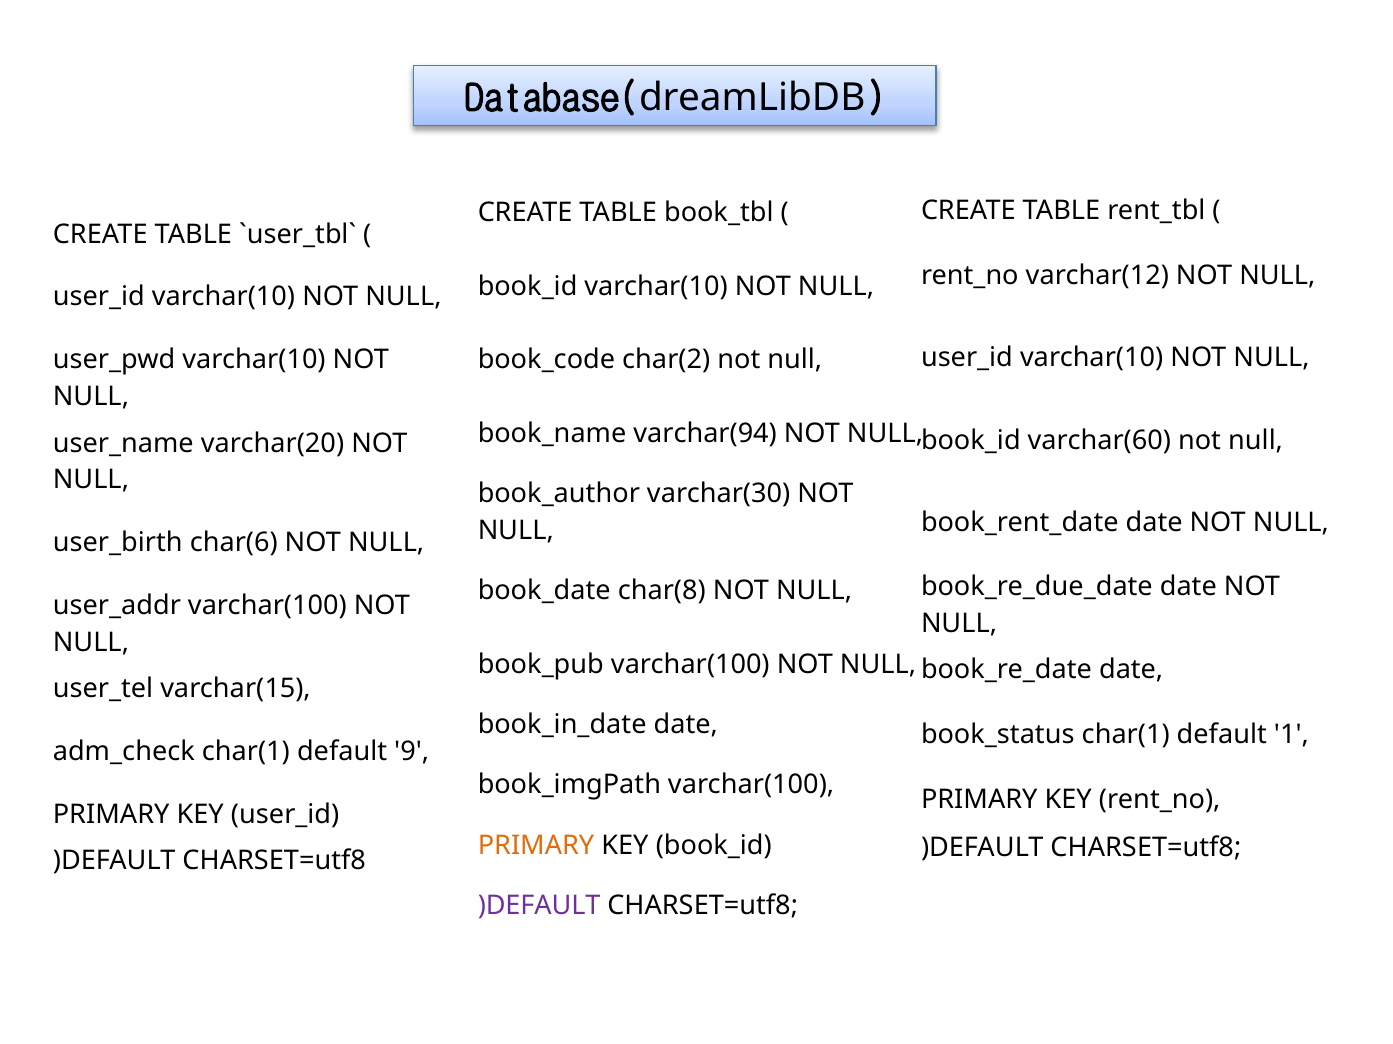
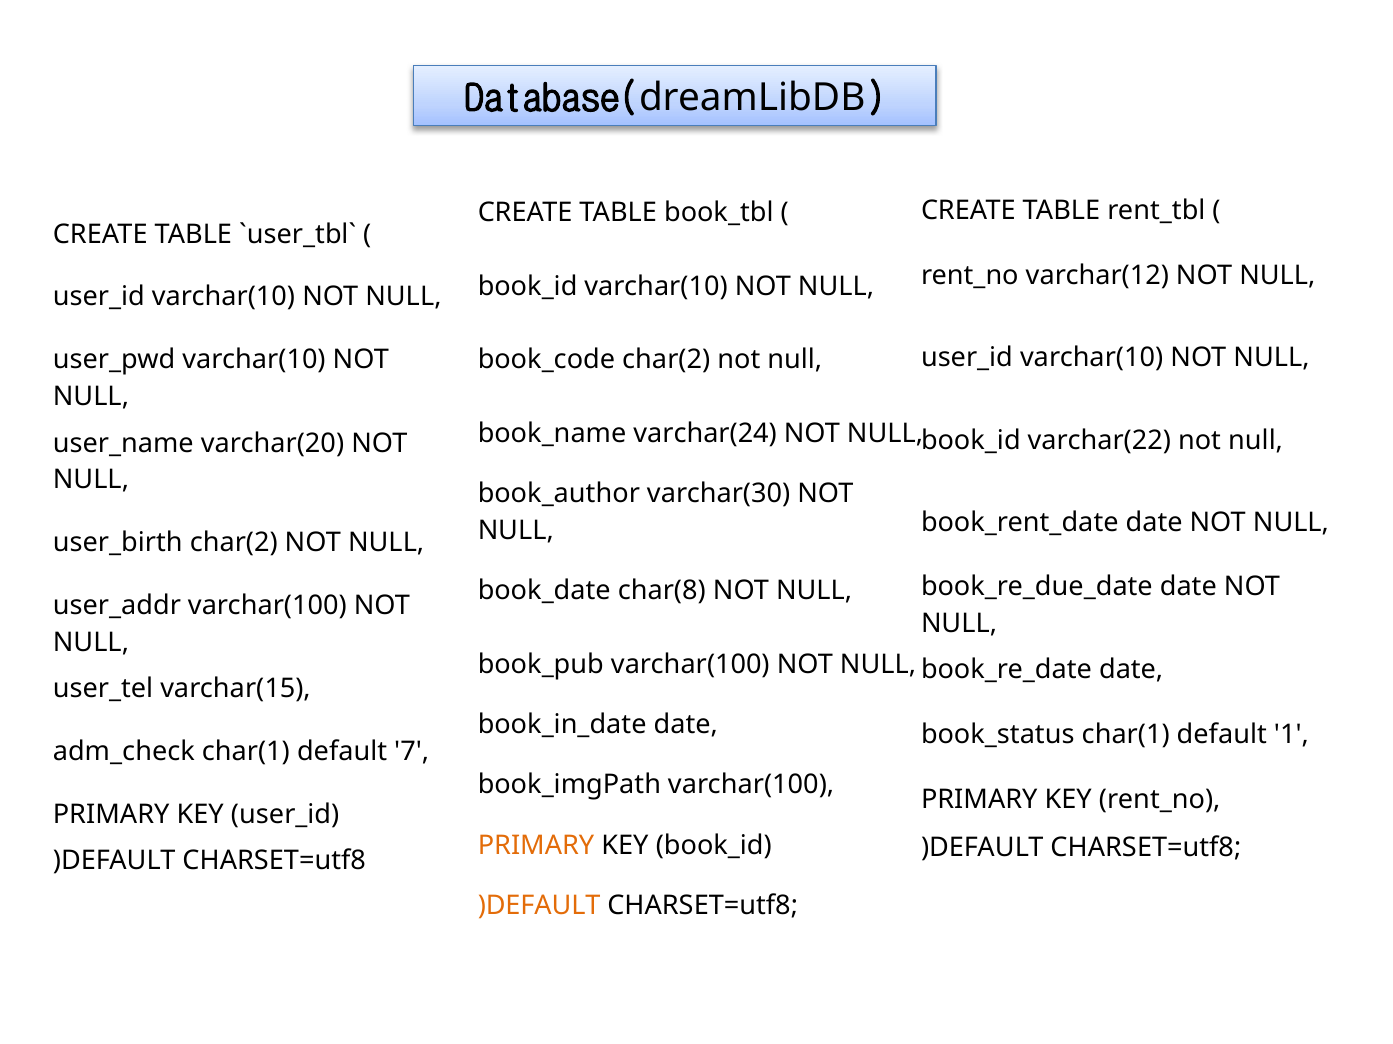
varchar(94: varchar(94 -> varchar(24 (705, 434)
varchar(60: varchar(60 -> varchar(22 (1099, 440)
char(6: char(6 -> char(2 (234, 543)
9: 9 -> 7 (412, 752)
)DEFAULT colour: purple -> orange (539, 906)
